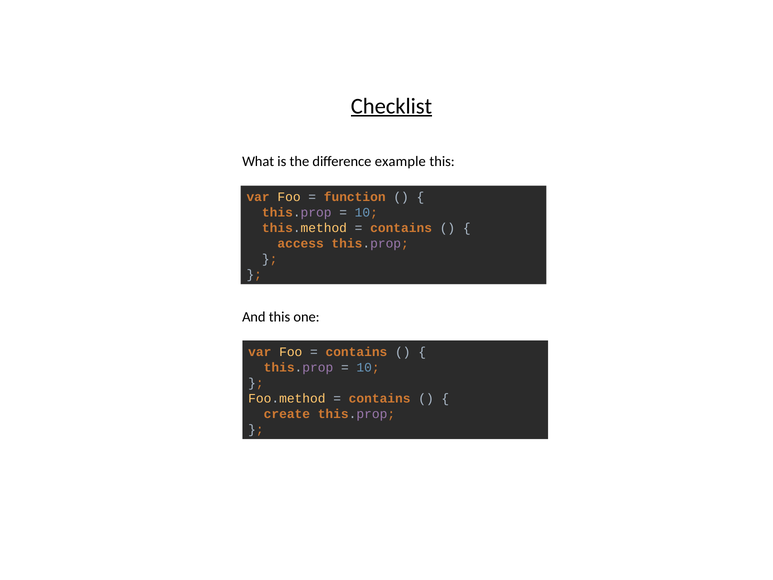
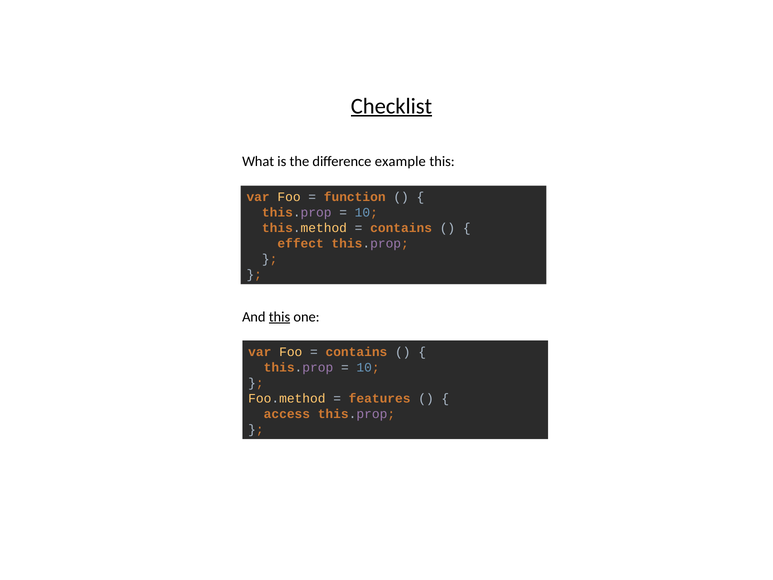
access: access -> effect (301, 243)
this underline: none -> present (279, 317)
contains: contains -> features (380, 398)
create: create -> access (287, 414)
